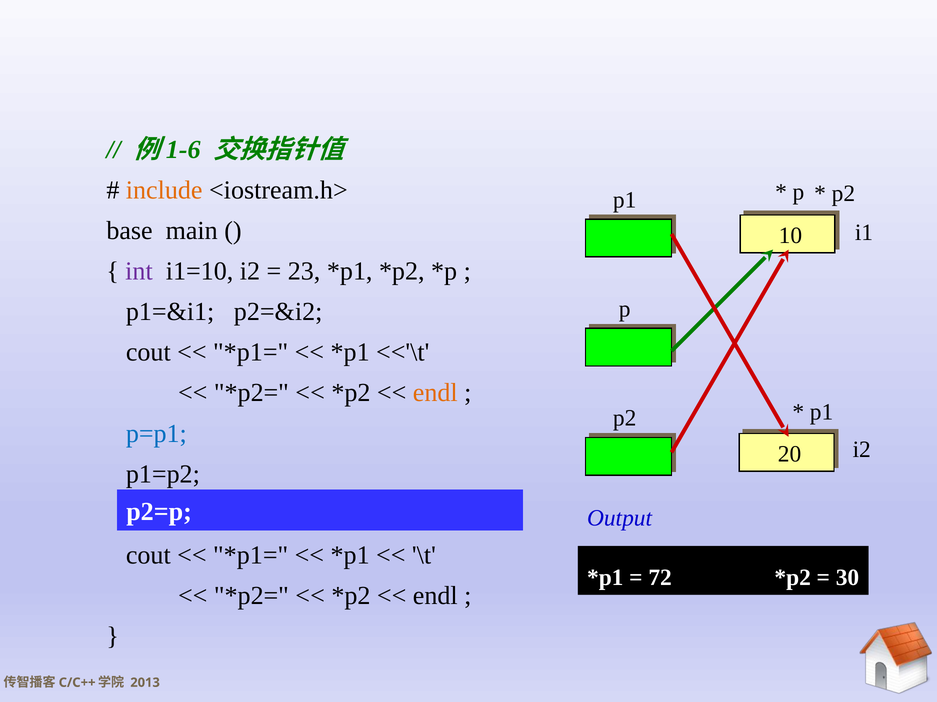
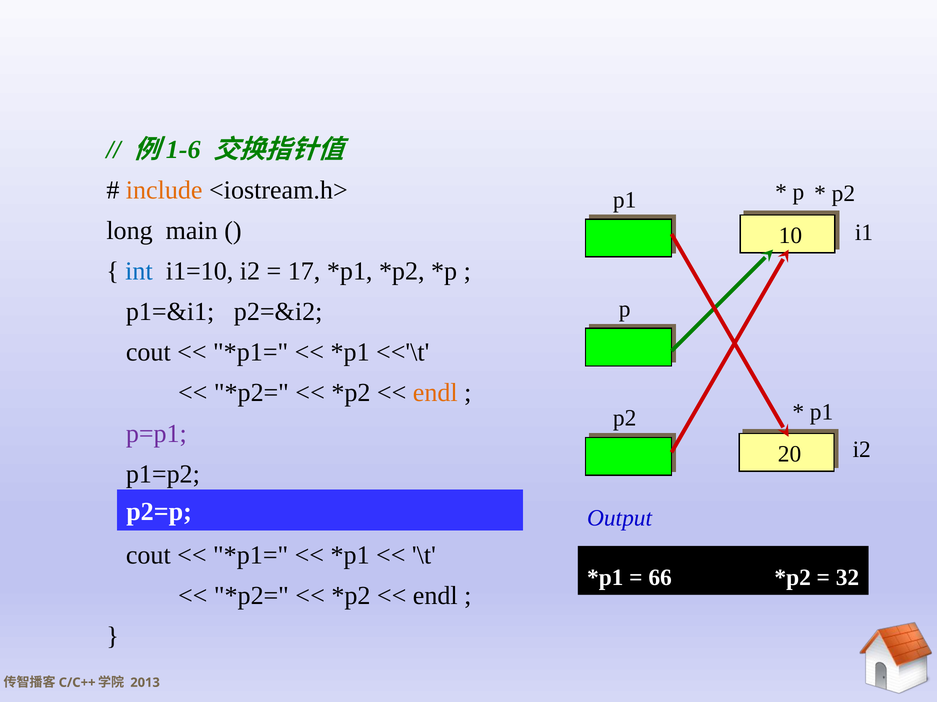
base: base -> long (130, 231)
int colour: purple -> blue (139, 271)
23: 23 -> 17 (304, 271)
p=p1 colour: blue -> purple (156, 434)
72: 72 -> 66 (660, 578)
30: 30 -> 32 (847, 578)
